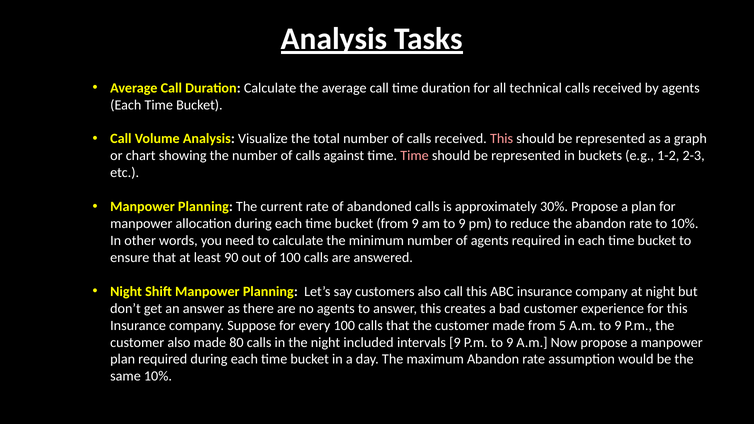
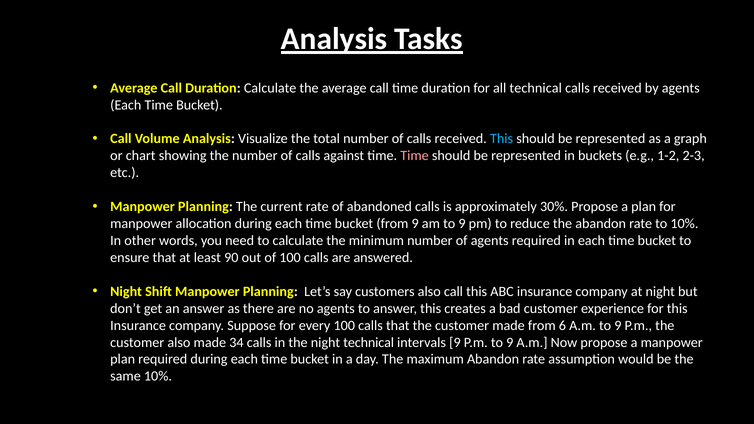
This colour: pink -> light blue (502, 139)
5: 5 -> 6 (562, 325)
80: 80 -> 34 (236, 342)
night included: included -> technical (369, 342)
